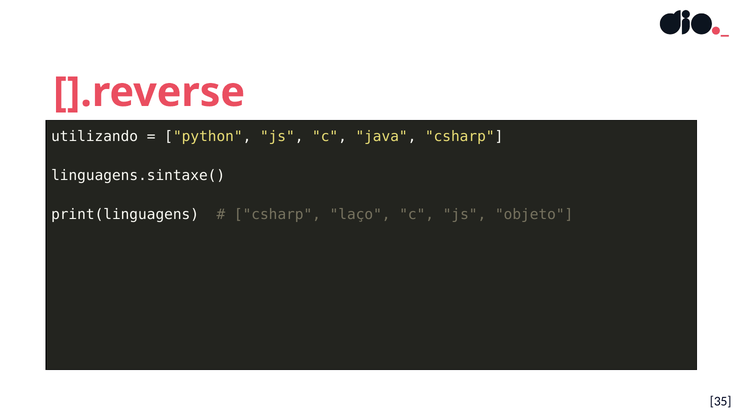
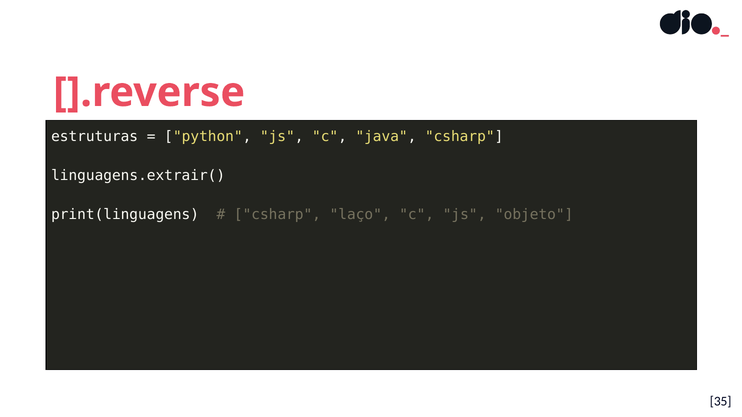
utilizando: utilizando -> estruturas (95, 137)
linguagens.sintaxe(: linguagens.sintaxe( -> linguagens.extrair( (138, 176)
